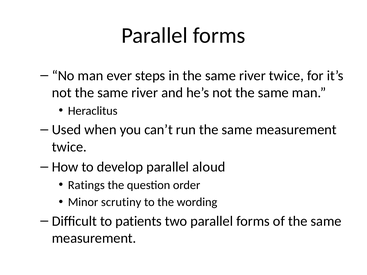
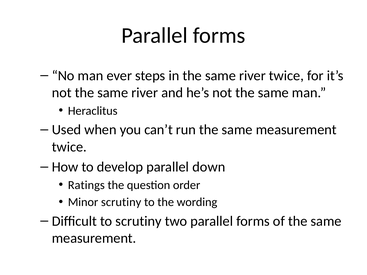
aloud: aloud -> down (209, 167)
to patients: patients -> scrutiny (139, 221)
